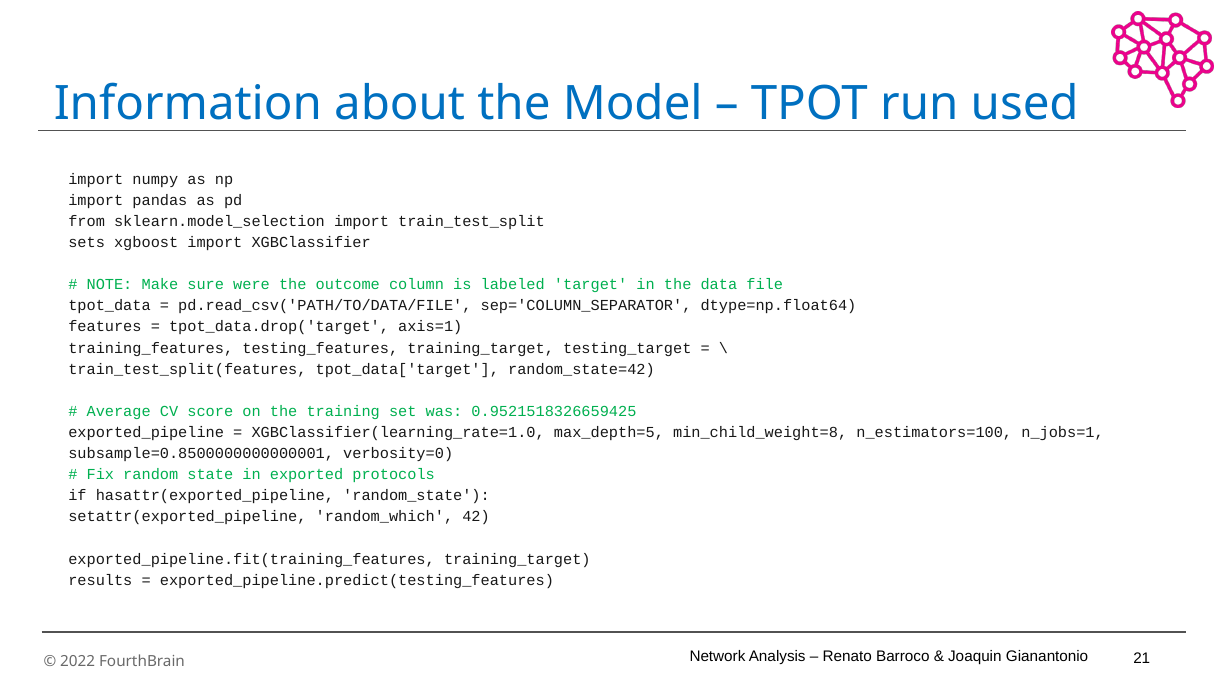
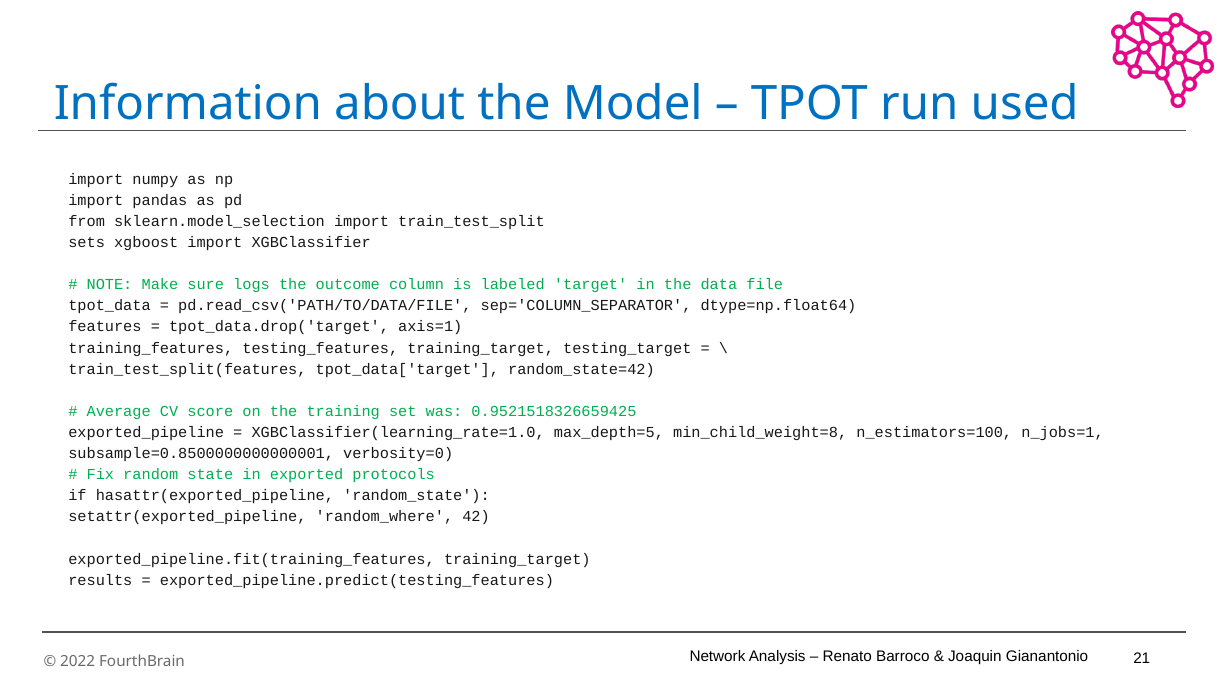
were: were -> logs (252, 285)
random_which: random_which -> random_where (384, 517)
